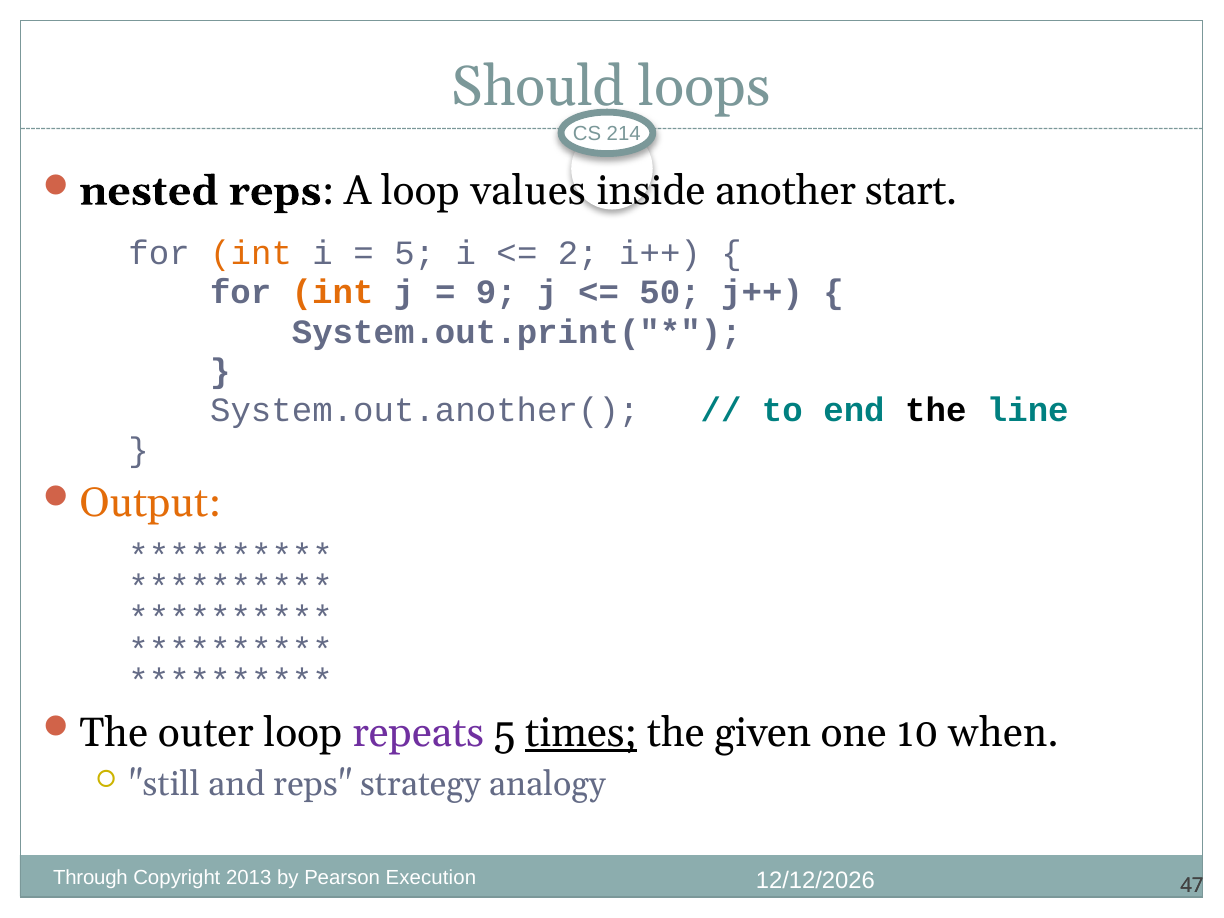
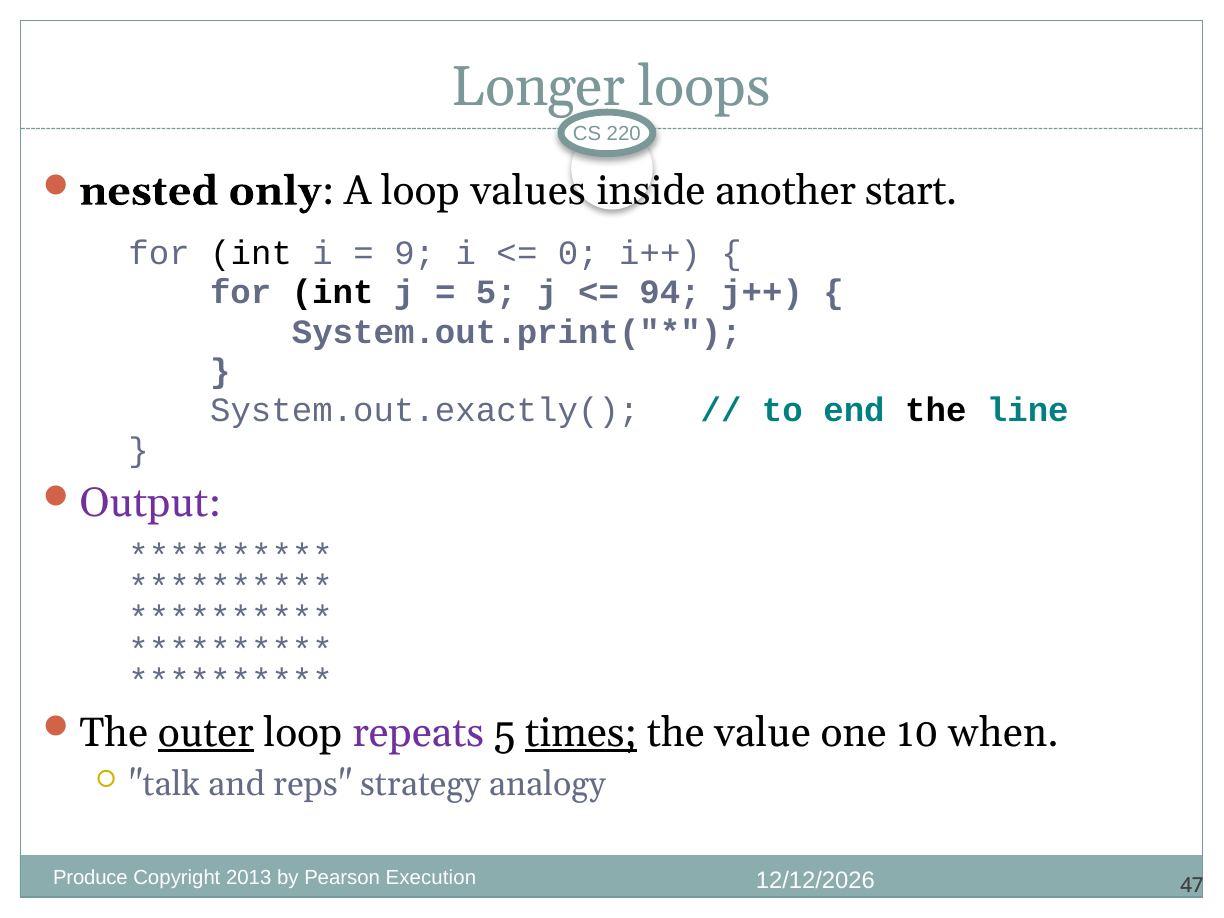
Should: Should -> Longer (539, 87)
214: 214 -> 220 (624, 134)
reps: reps -> only (275, 191)
int colour: orange -> black (251, 253)
5: 5 -> 9 (415, 253)
2: 2 -> 0 (578, 253)
int colour: orange -> black (333, 292)
9: 9 -> 5 (496, 292)
50: 50 -> 94 (670, 292)
System.out.another(: System.out.another( -> System.out.exactly( (425, 411)
Output colour: orange -> purple (150, 503)
outer underline: none -> present (206, 733)
given: given -> value (763, 733)
still: still -> talk (164, 784)
Through: Through -> Produce (90, 878)
